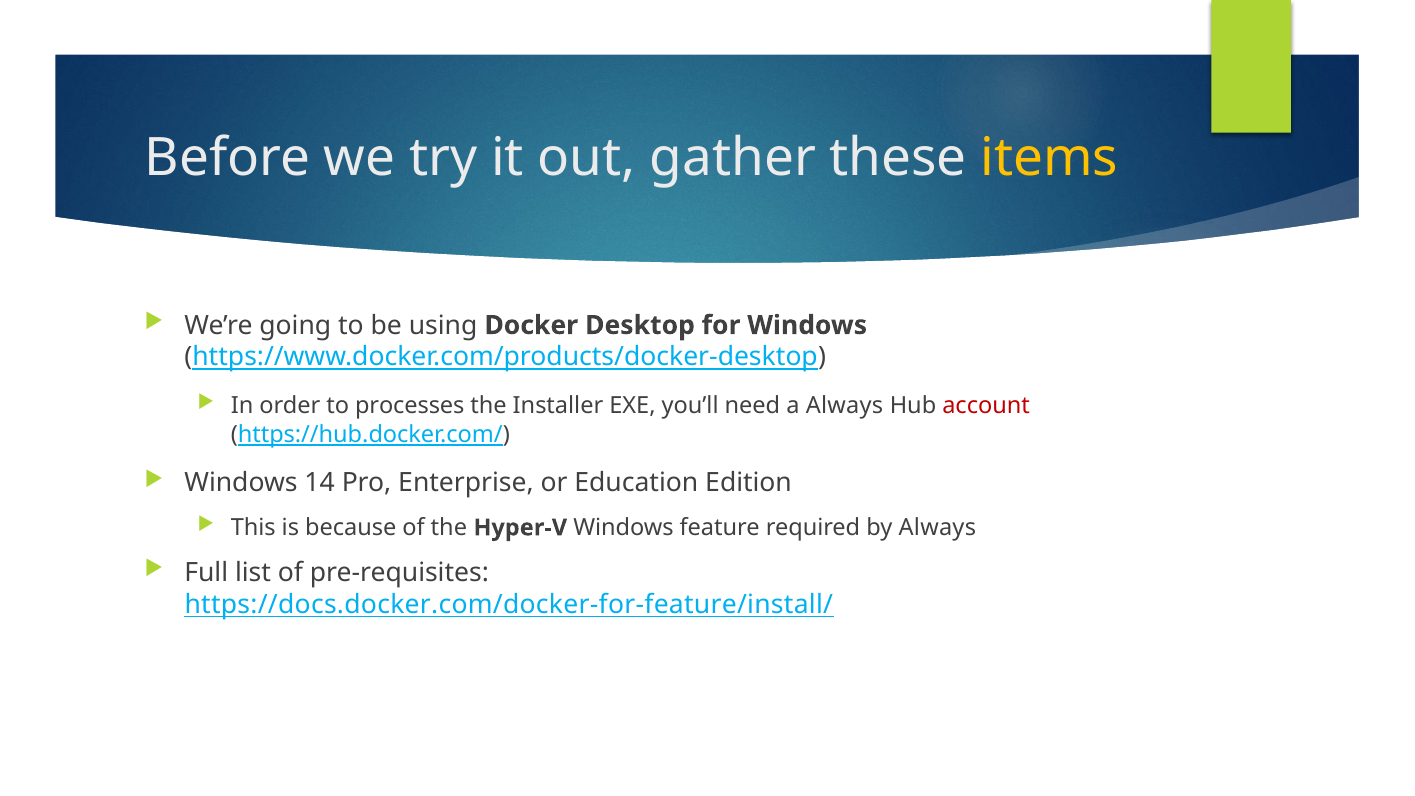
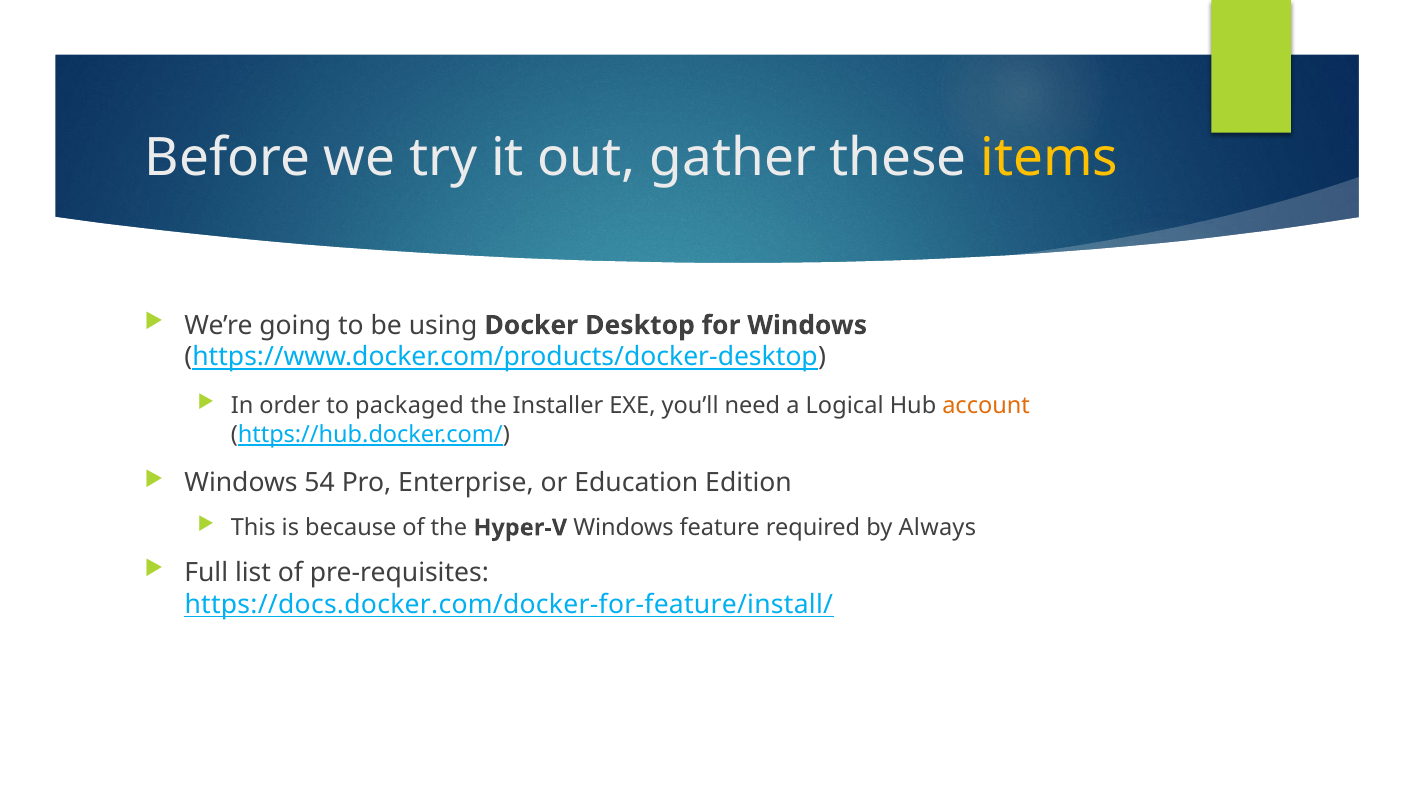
processes: processes -> packaged (410, 406)
a Always: Always -> Logical (845, 406)
account colour: red -> orange (986, 406)
14: 14 -> 54 (320, 483)
